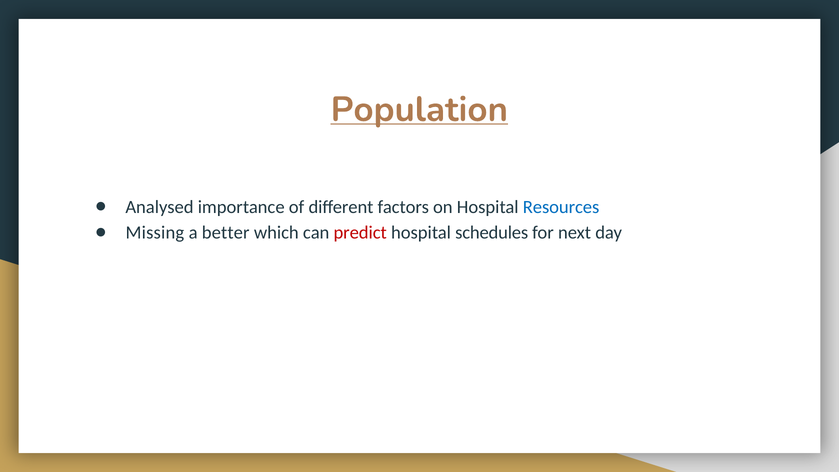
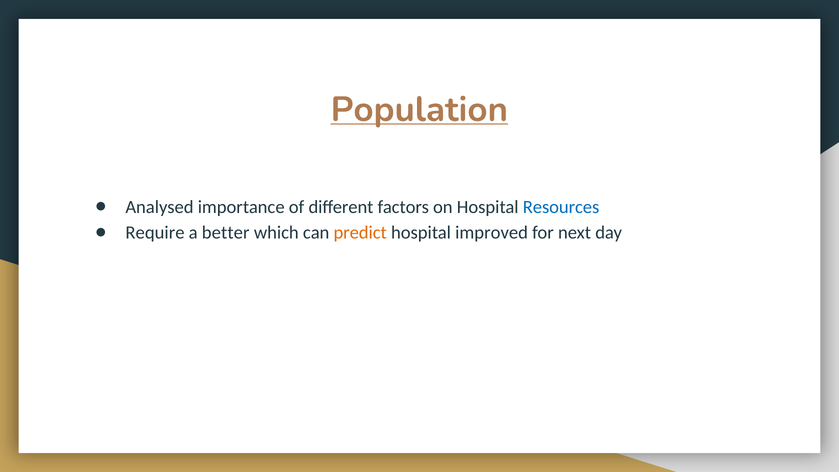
Missing: Missing -> Require (155, 233)
predict colour: red -> orange (360, 233)
schedules: schedules -> improved (492, 233)
